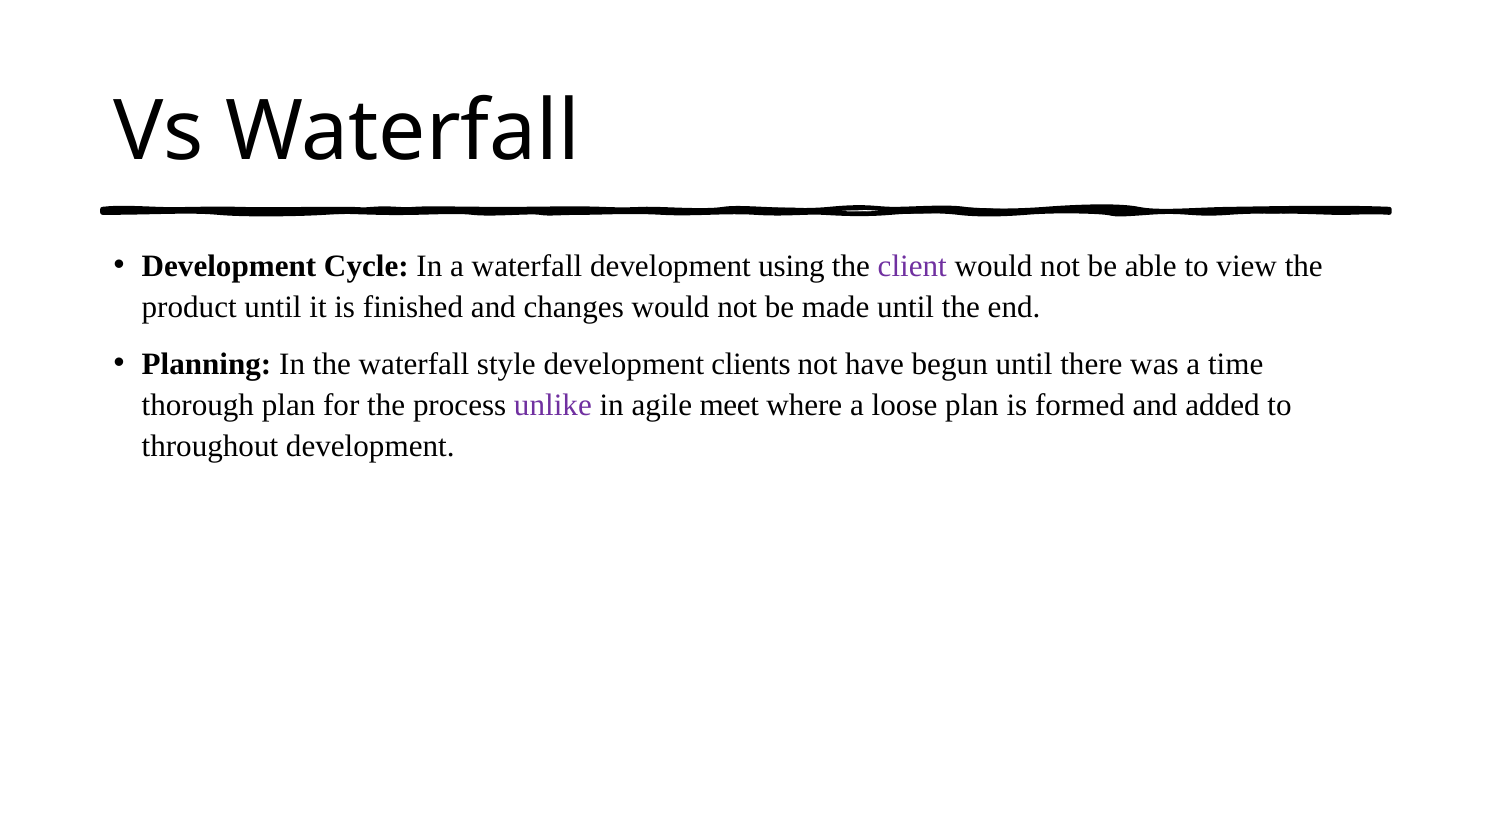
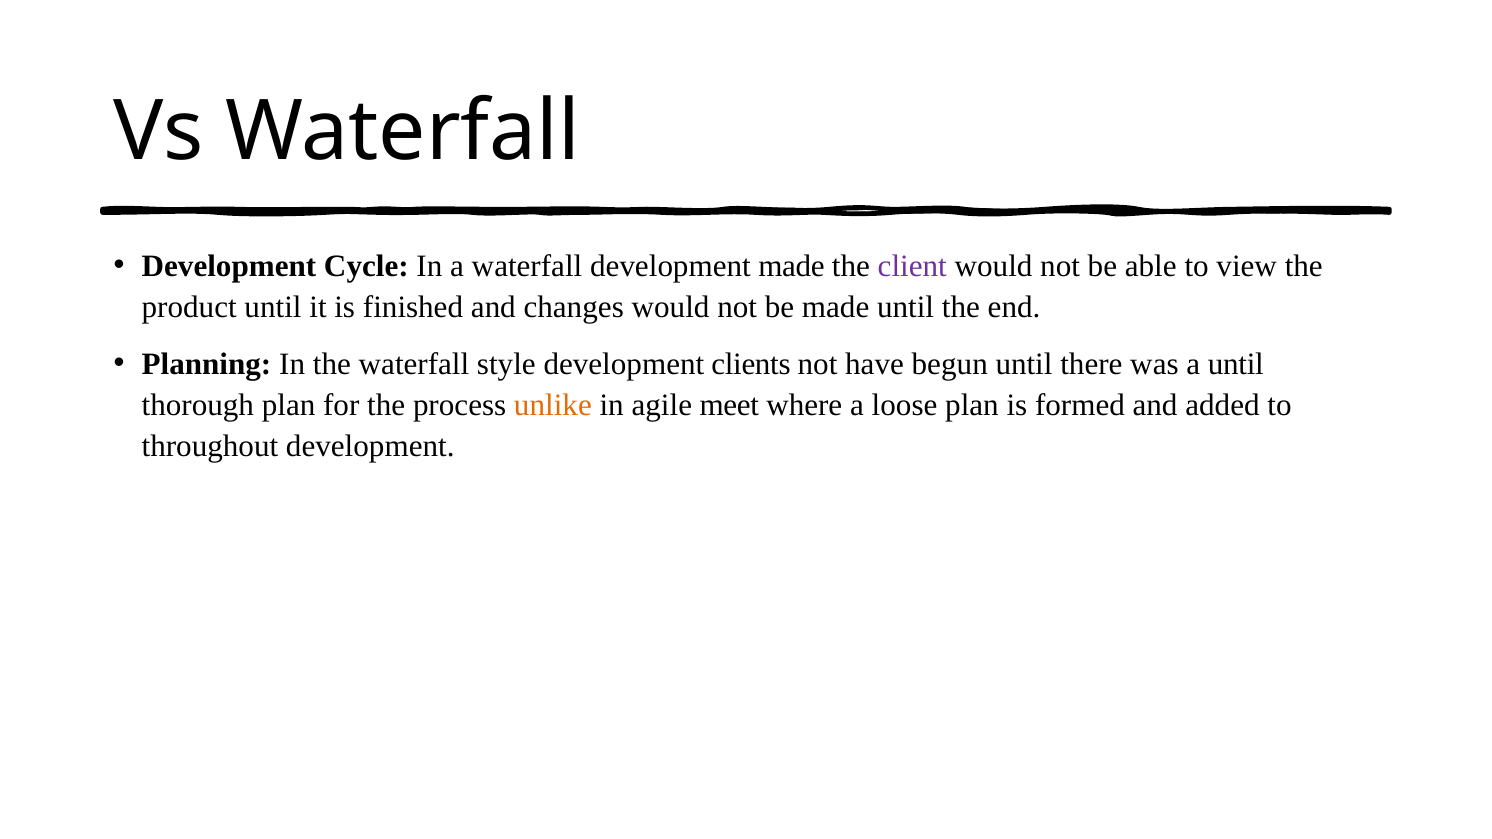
development using: using -> made (792, 266)
a time: time -> until (1236, 364)
unlike colour: purple -> orange (553, 405)
